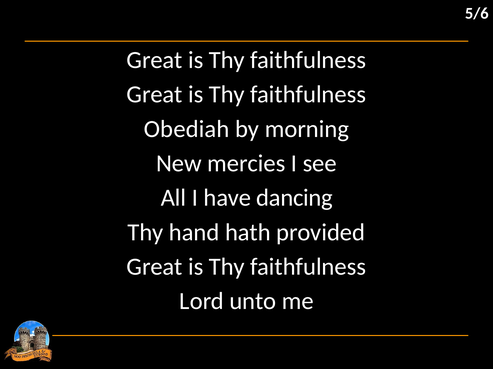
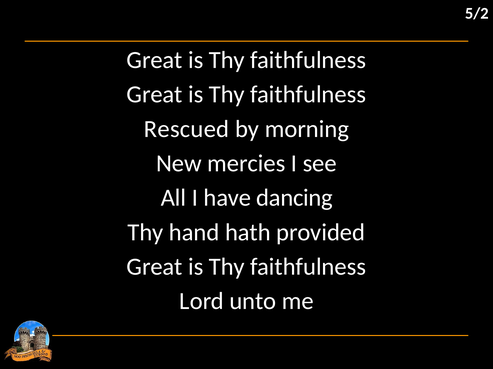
5/6: 5/6 -> 5/2 (477, 13)
Obediah: Obediah -> Rescued (187, 129)
